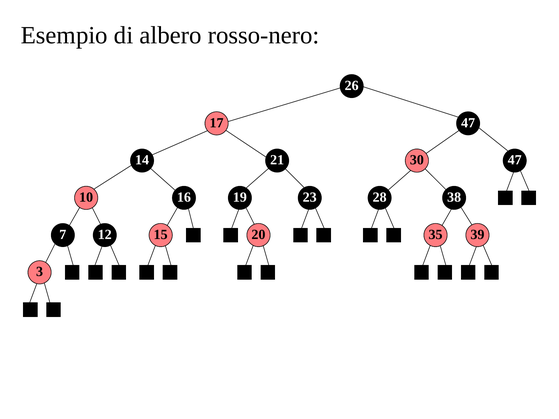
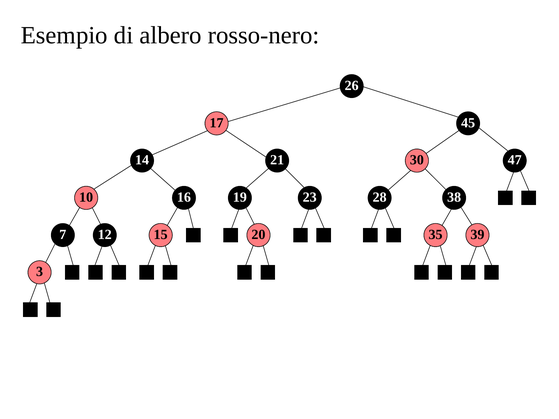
17 47: 47 -> 45 (468, 123)
